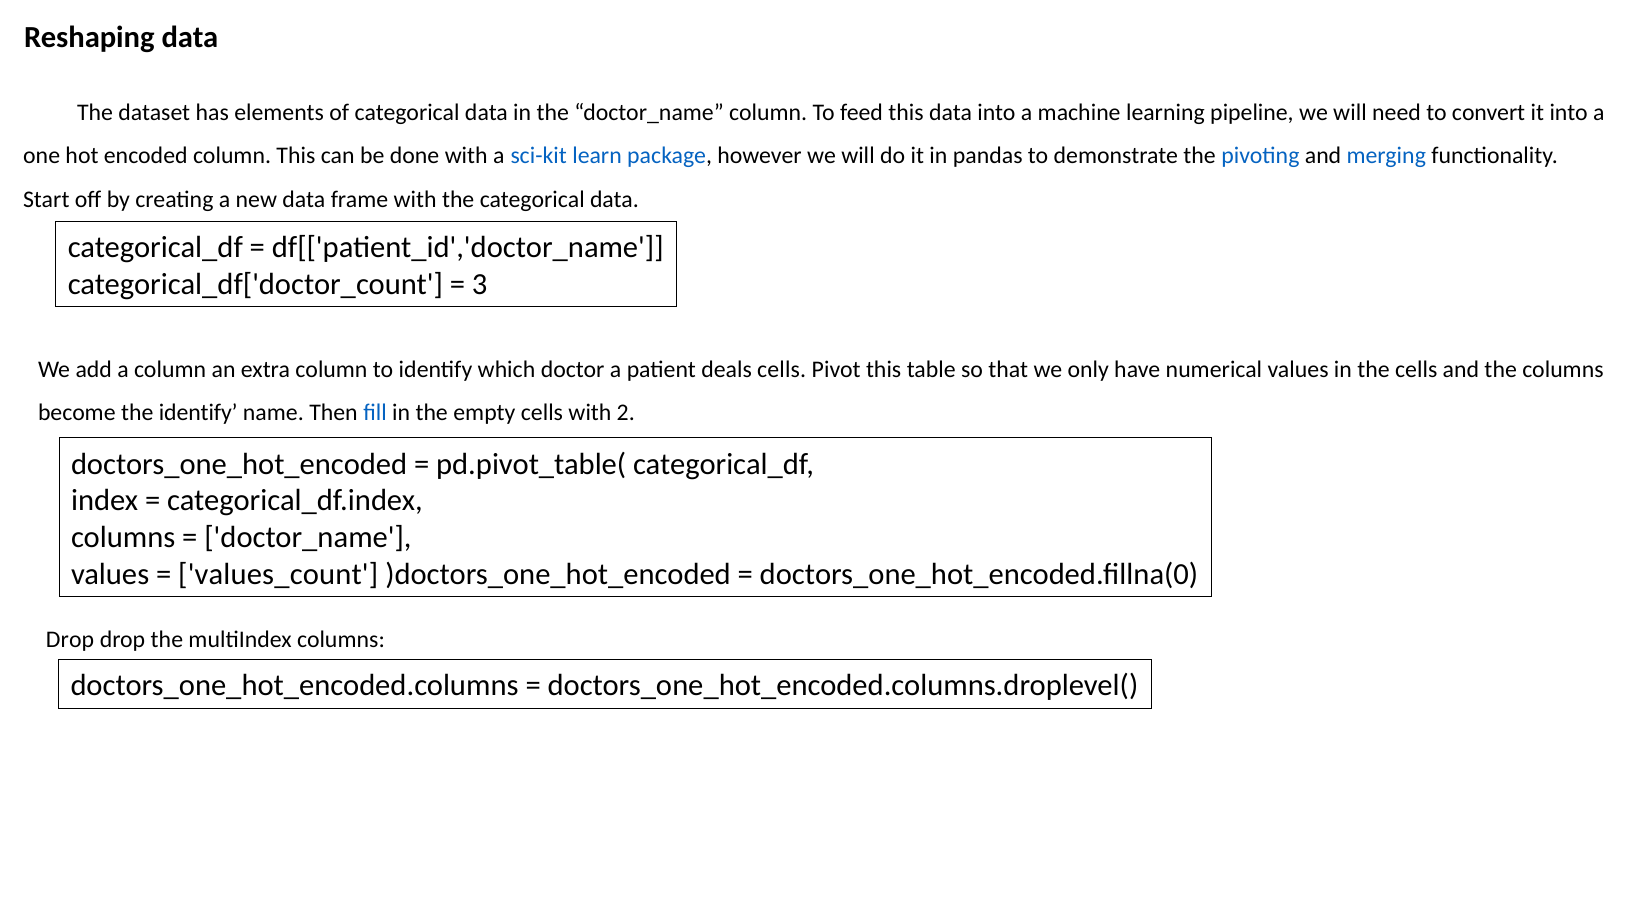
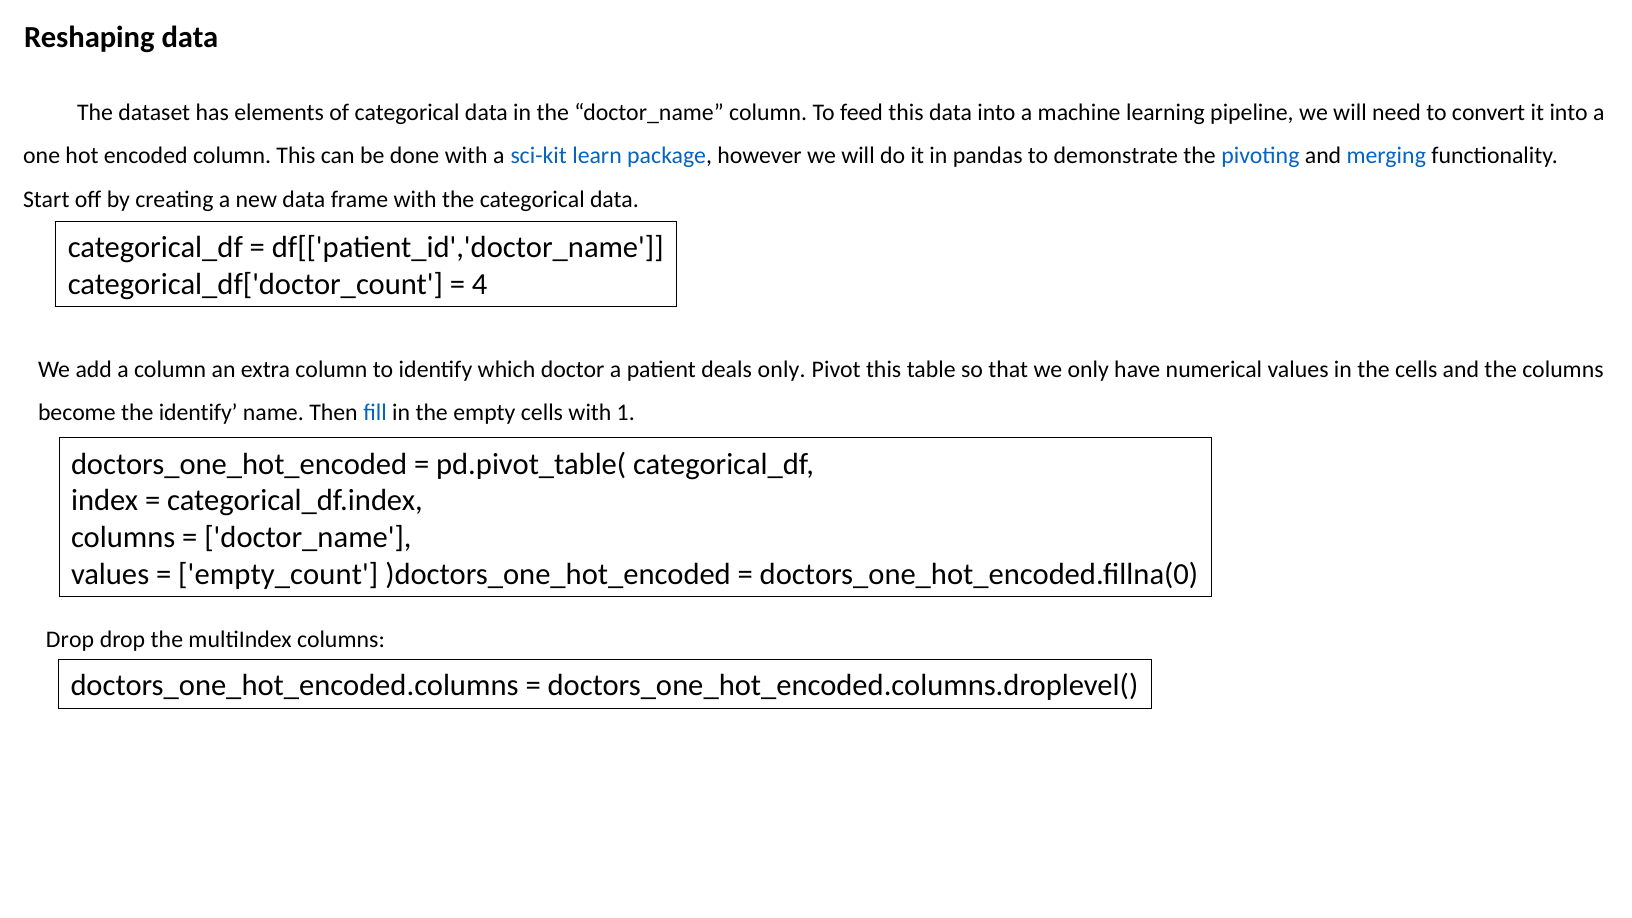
3: 3 -> 4 (480, 285)
deals cells: cells -> only (782, 370)
2: 2 -> 1 (626, 413)
values_count: values_count -> empty_count (278, 574)
